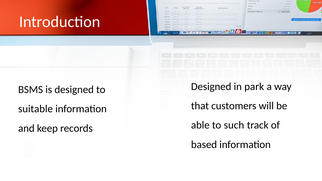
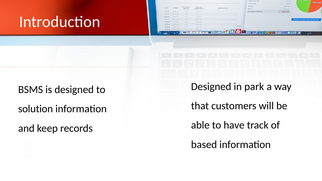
suitable: suitable -> solution (36, 109)
such: such -> have (234, 125)
